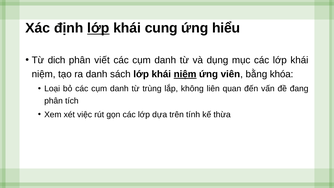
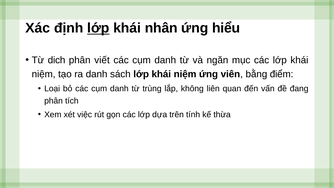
cung: cung -> nhân (161, 28)
dụng: dụng -> ngăn (217, 60)
niệm underline: present -> none (185, 74)
khóa: khóa -> điểm (282, 74)
